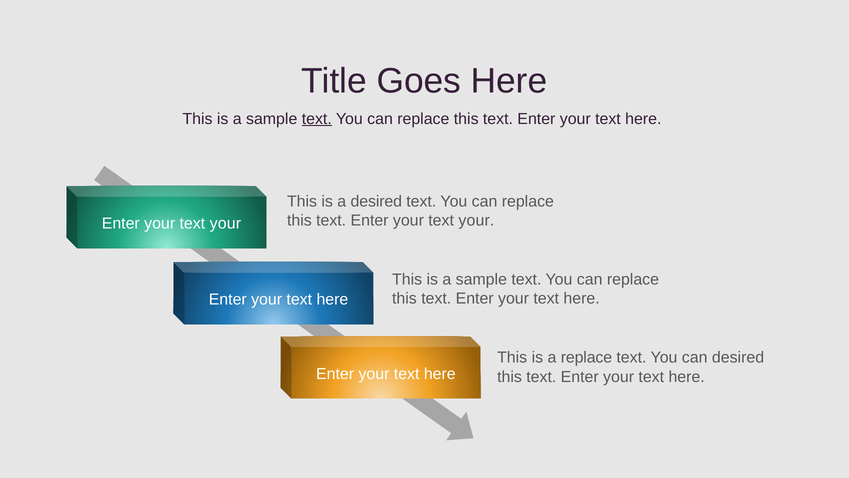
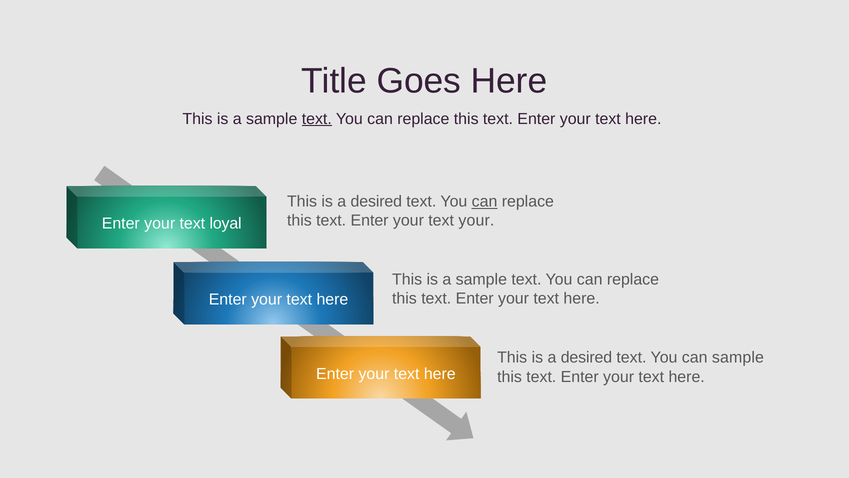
can underline: none -> present (485, 201)
your: your -> loyal (226, 223)
replace: replace -> desired (586, 357)
can desired: desired -> sample (738, 357)
